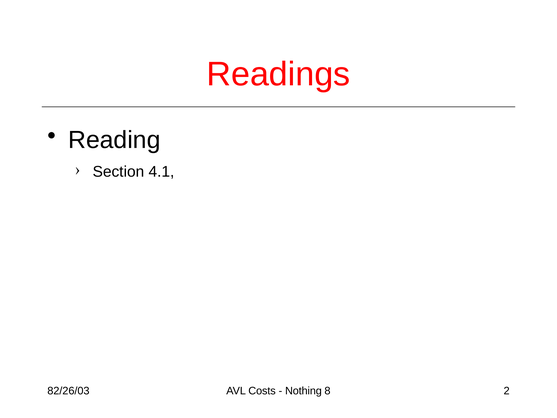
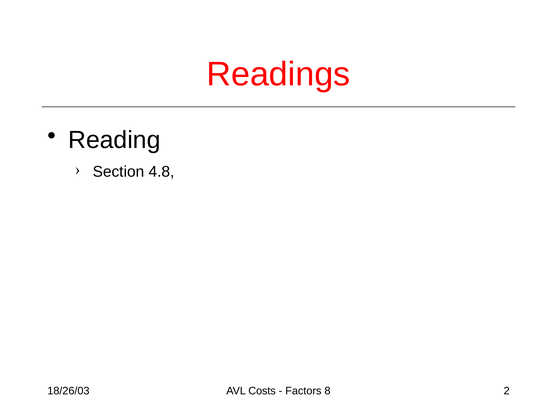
4.1: 4.1 -> 4.8 (161, 172)
82/26/03: 82/26/03 -> 18/26/03 (68, 391)
Nothing: Nothing -> Factors (303, 391)
